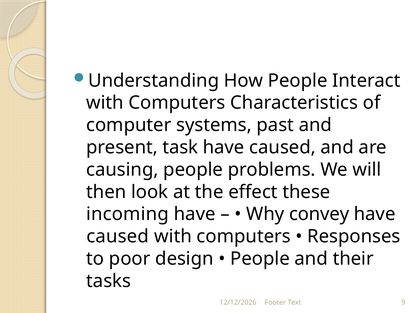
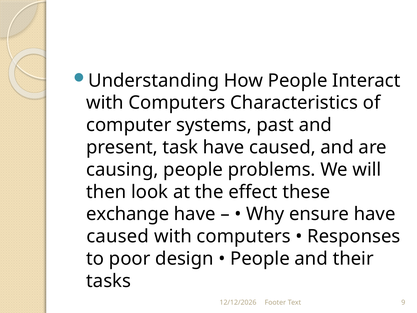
incoming: incoming -> exchange (128, 214)
convey: convey -> ensure (319, 214)
